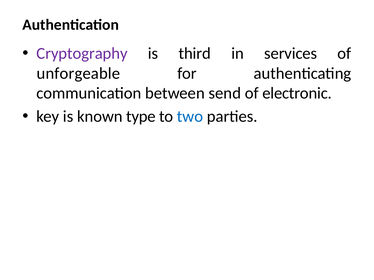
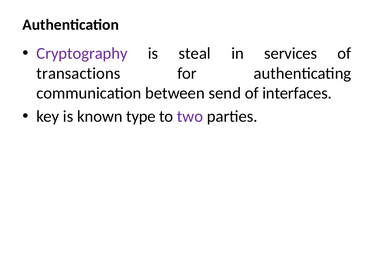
third: third -> steal (195, 54)
unforgeable: unforgeable -> transactions (78, 73)
electronic: electronic -> interfaces (297, 93)
two colour: blue -> purple (190, 117)
